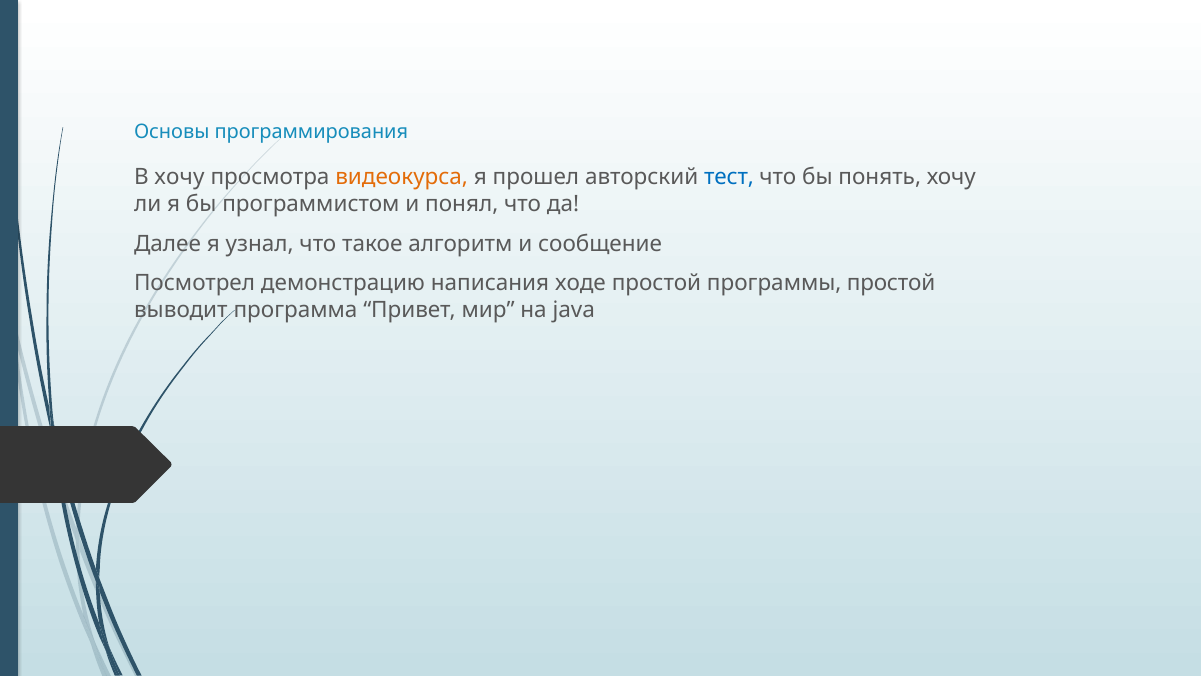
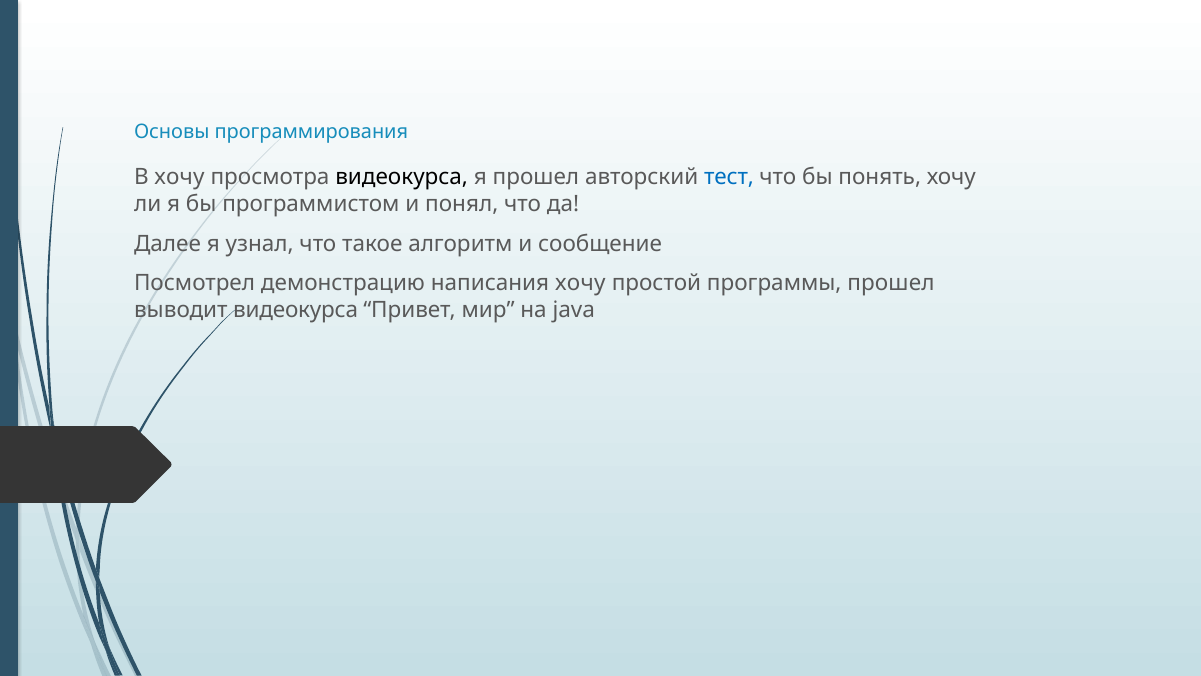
видеокурса colour: orange -> black (402, 177)
написания ходе: ходе -> хочу (580, 283)
программы простой: простой -> прошел (891, 283)
выводит программа: программа -> видеокурса (296, 310)
